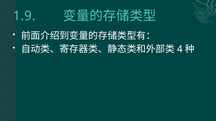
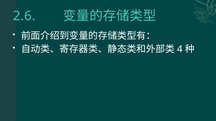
1.9: 1.9 -> 2.6 (24, 16)
